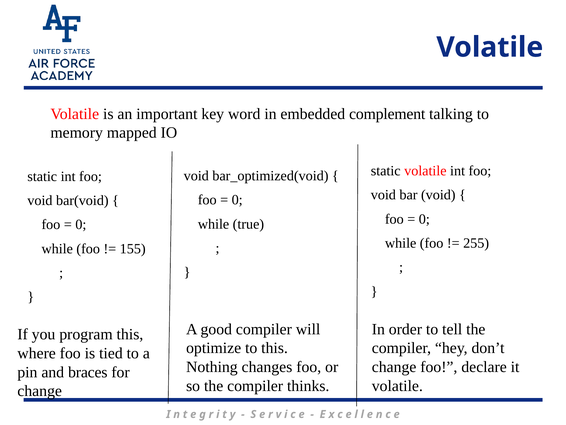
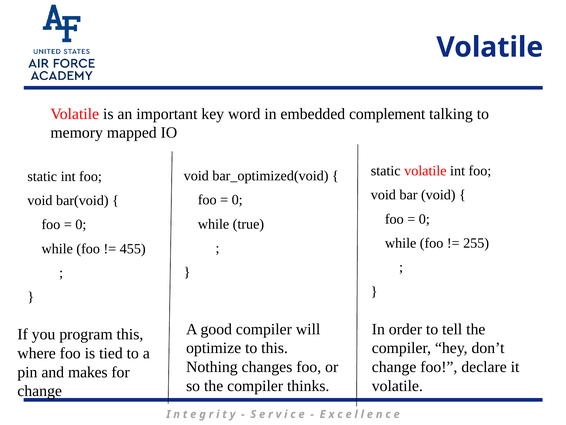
155: 155 -> 455 (133, 248)
braces: braces -> makes (88, 372)
